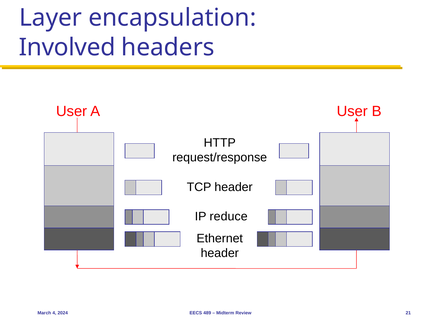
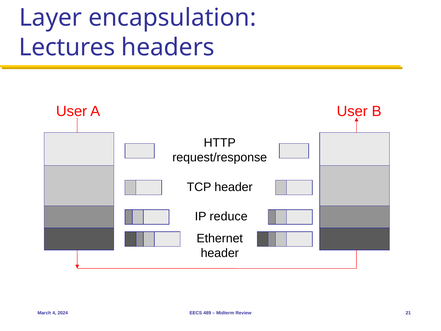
Involved: Involved -> Lectures (67, 47)
